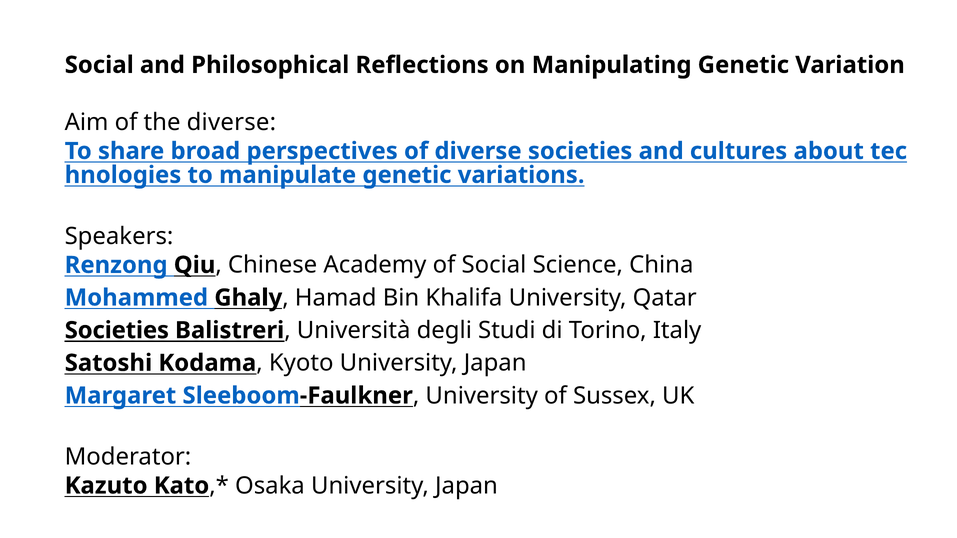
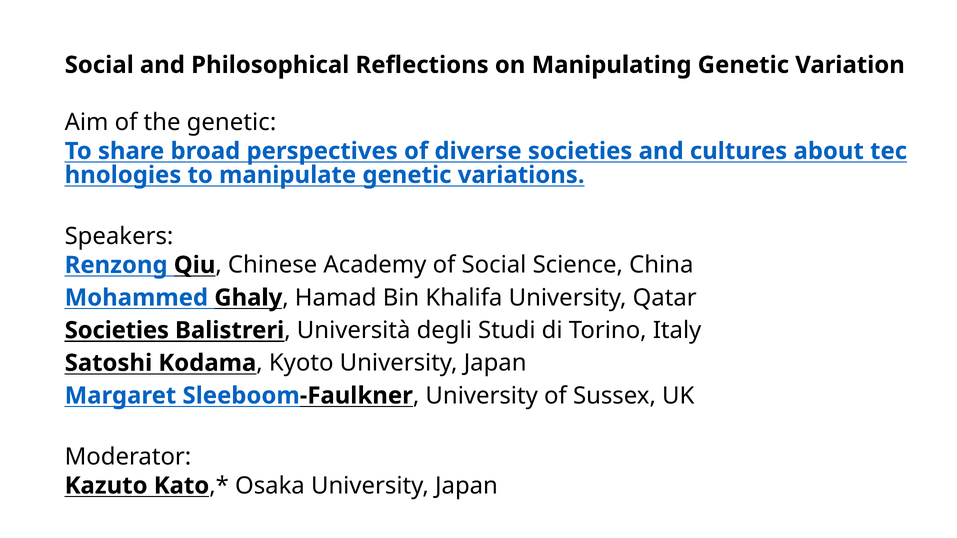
the diverse: diverse -> genetic (231, 122)
